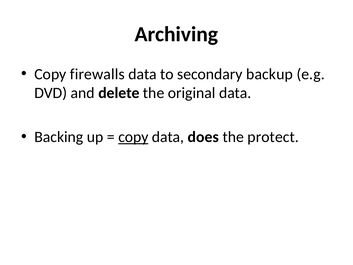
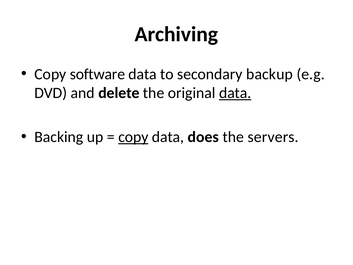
firewalls: firewalls -> software (97, 74)
data underline: none -> present (235, 93)
protect: protect -> servers (273, 137)
